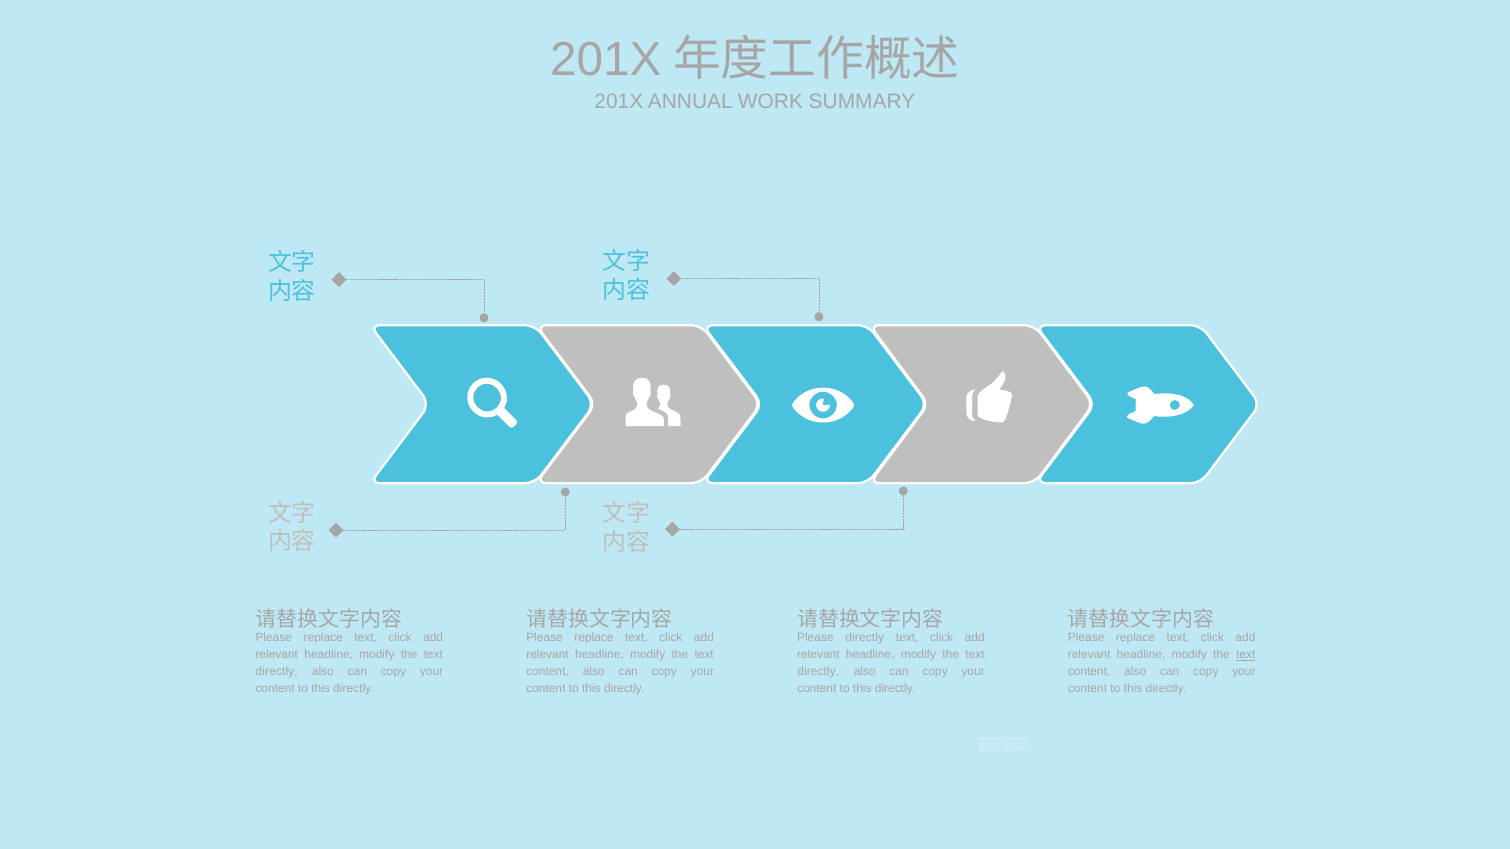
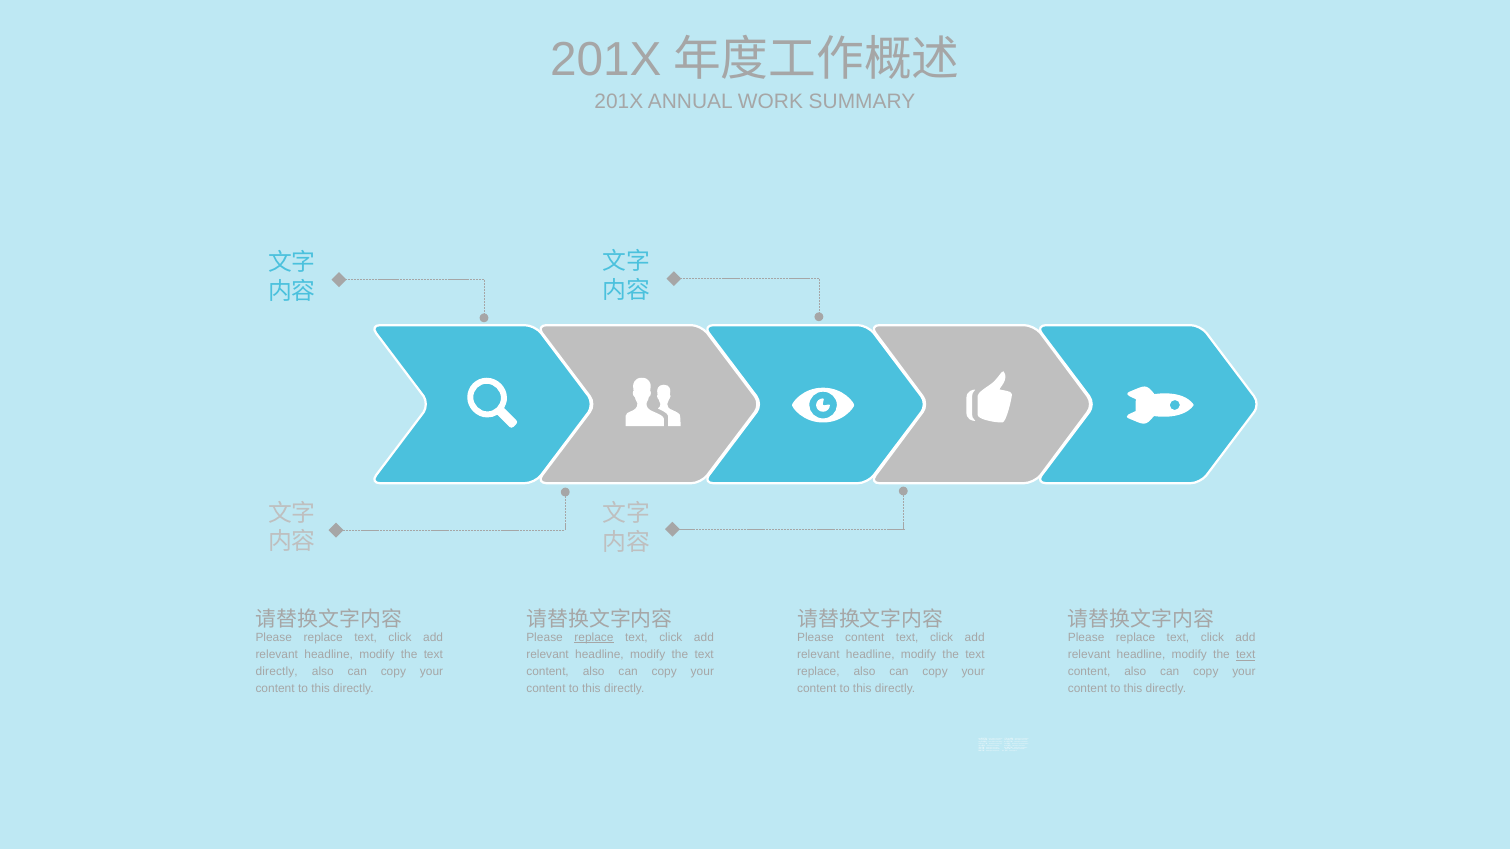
replace underline: none -> present (594, 638)
Please directly: directly -> content (865, 638)
directly: directly -> replace (818, 672)
